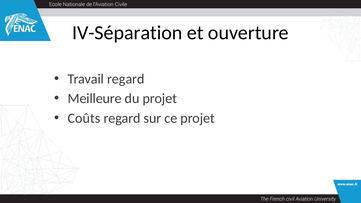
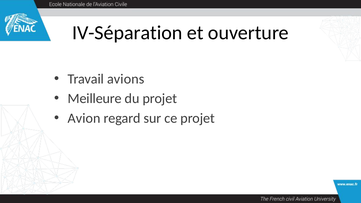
Travail regard: regard -> avions (126, 79)
Coûts: Coûts -> Avion (84, 118)
